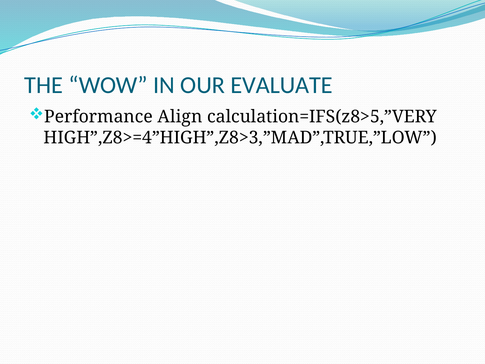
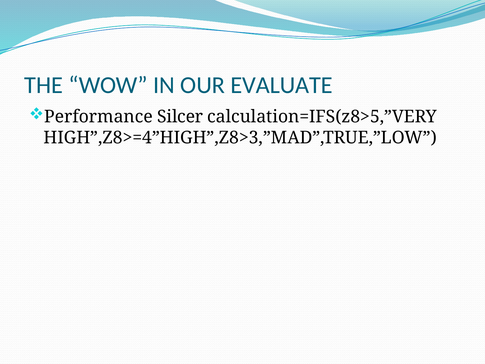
Align: Align -> Silcer (180, 117)
